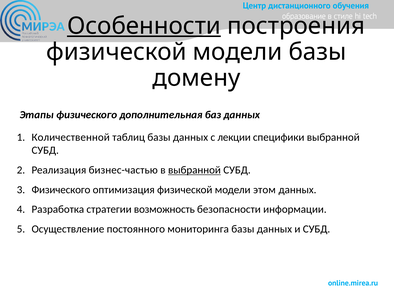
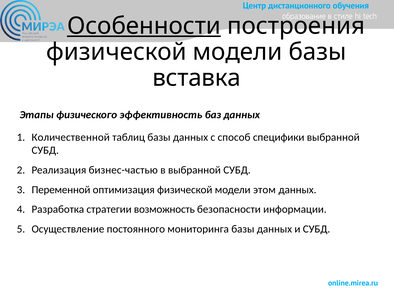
домену: домену -> вставка (197, 78)
дополнительная: дополнительная -> эффективность (161, 115)
лекции: лекции -> способ (234, 137)
выбранной underline: present -> none (194, 170)
Физического: Физического -> Переменной (61, 190)
